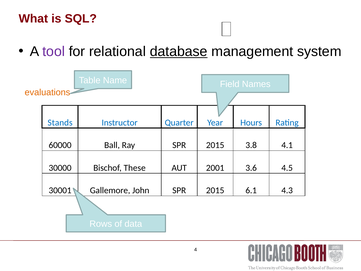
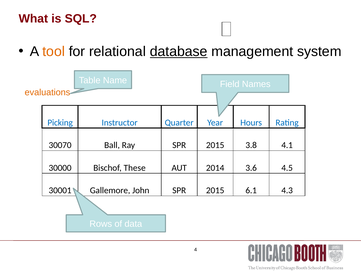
tool colour: purple -> orange (54, 51)
Stands: Stands -> Picking (60, 122)
60000: 60000 -> 30070 (60, 145)
2001: 2001 -> 2014 (215, 168)
